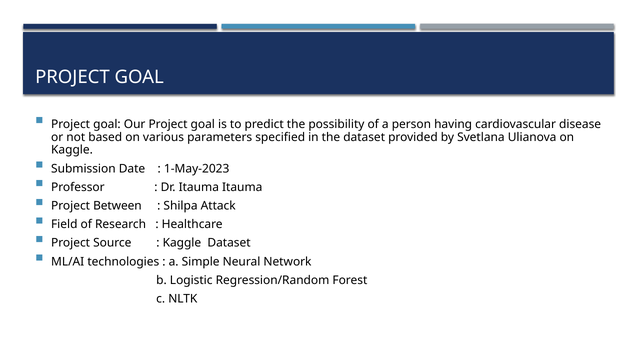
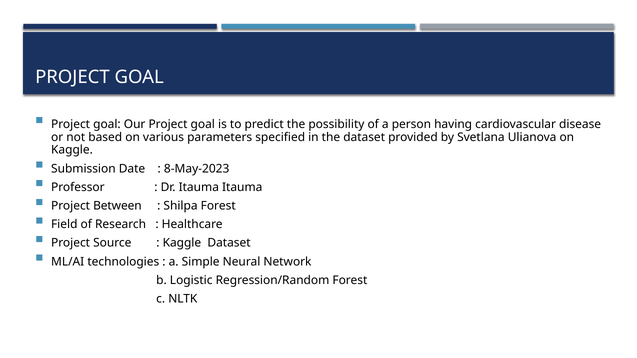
1-May-2023: 1-May-2023 -> 8-May-2023 (197, 169)
Shilpa Attack: Attack -> Forest (218, 206)
